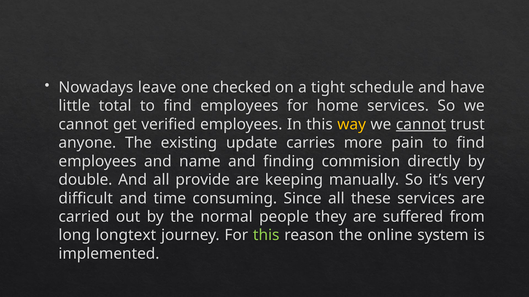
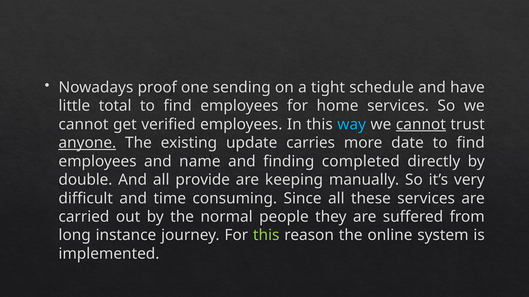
leave: leave -> proof (157, 87)
checked: checked -> sending (242, 87)
way colour: yellow -> light blue (352, 125)
anyone underline: none -> present (87, 143)
pain: pain -> date (408, 143)
commision: commision -> completed (361, 162)
longtext: longtext -> instance (126, 236)
